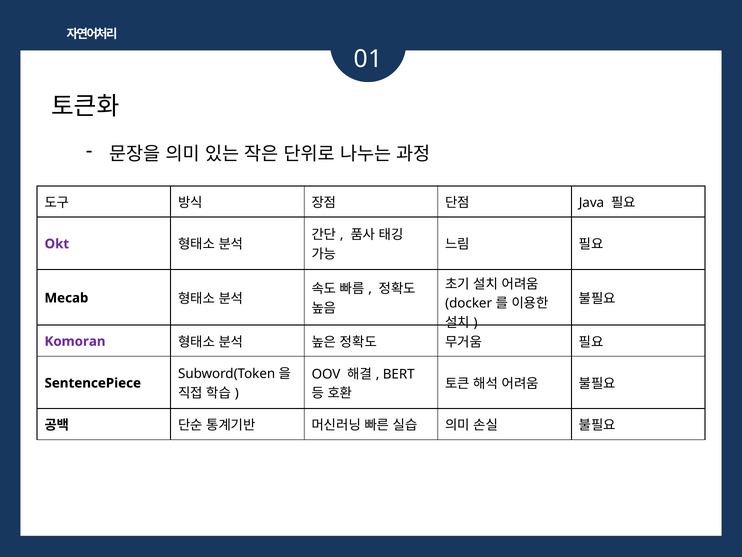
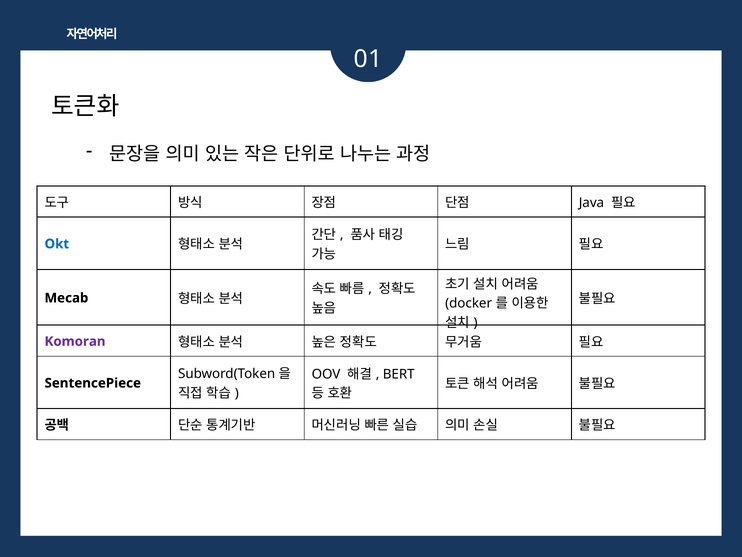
Okt colour: purple -> blue (57, 244)
